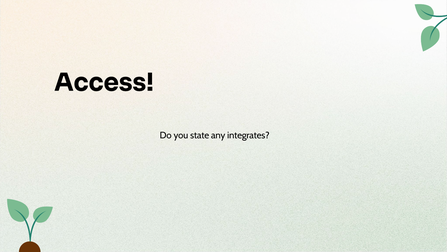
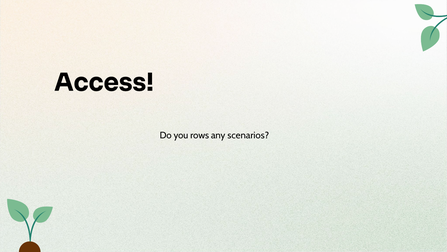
state: state -> rows (200, 135)
integrates: integrates -> scenarios (248, 135)
